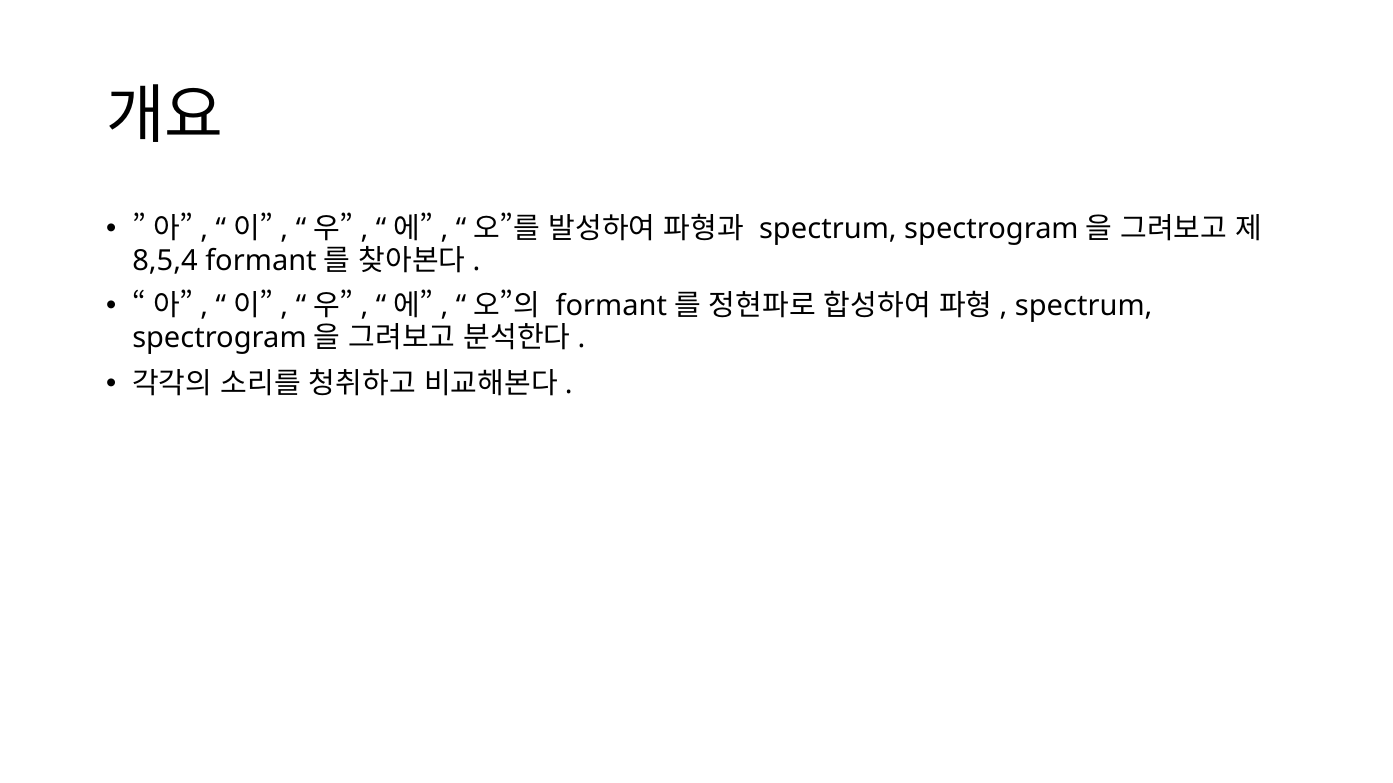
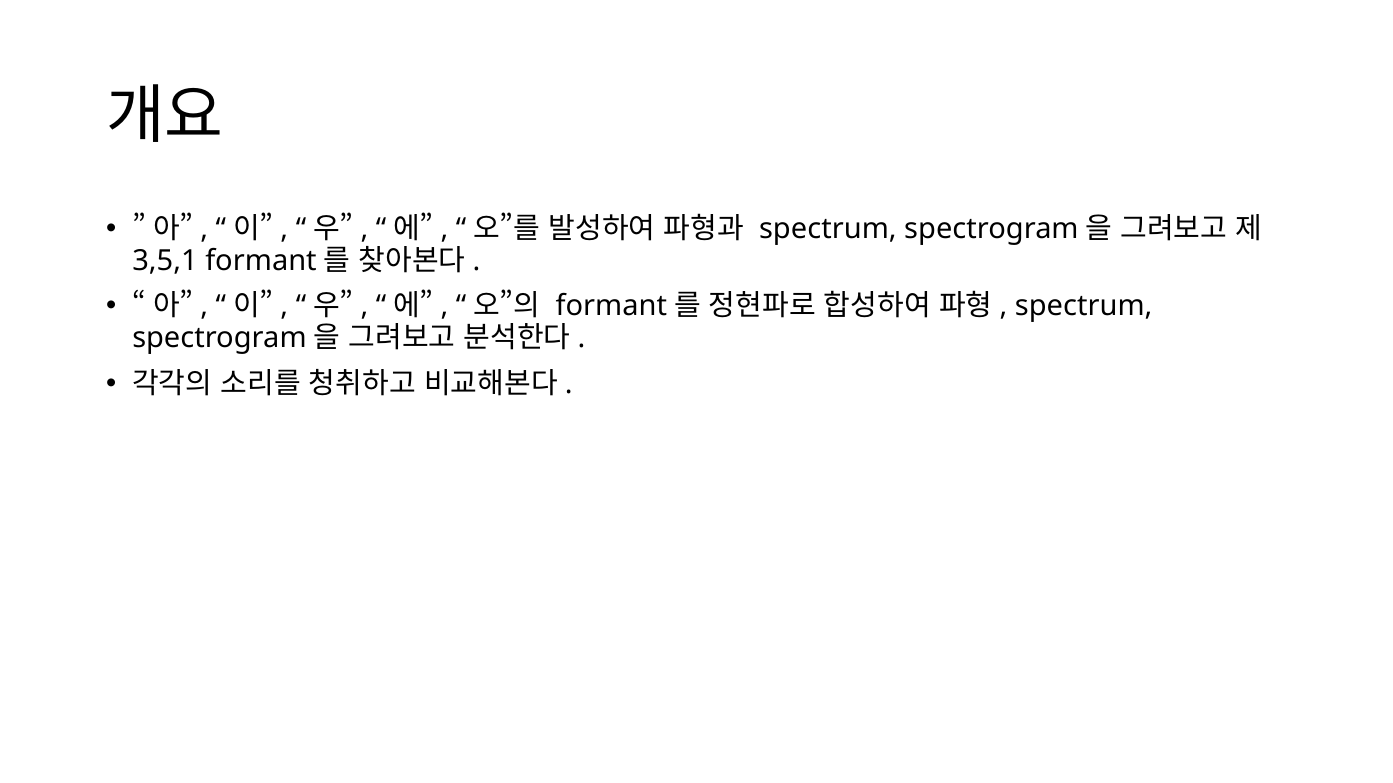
8,5,4: 8,5,4 -> 3,5,1 (165, 261)
